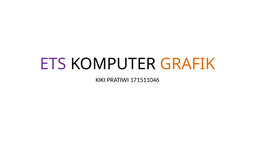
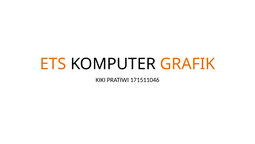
ETS colour: purple -> orange (53, 64)
